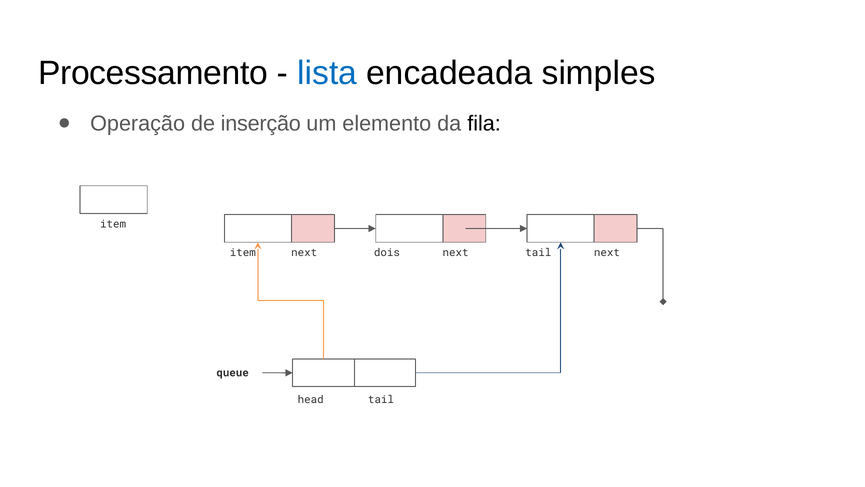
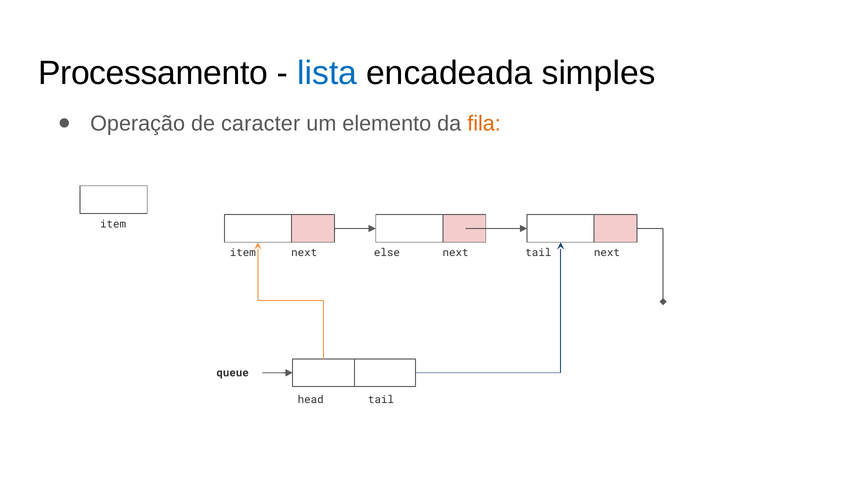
inserção: inserção -> caracter (261, 123)
fila colour: black -> orange (484, 123)
dois: dois -> else (387, 253)
